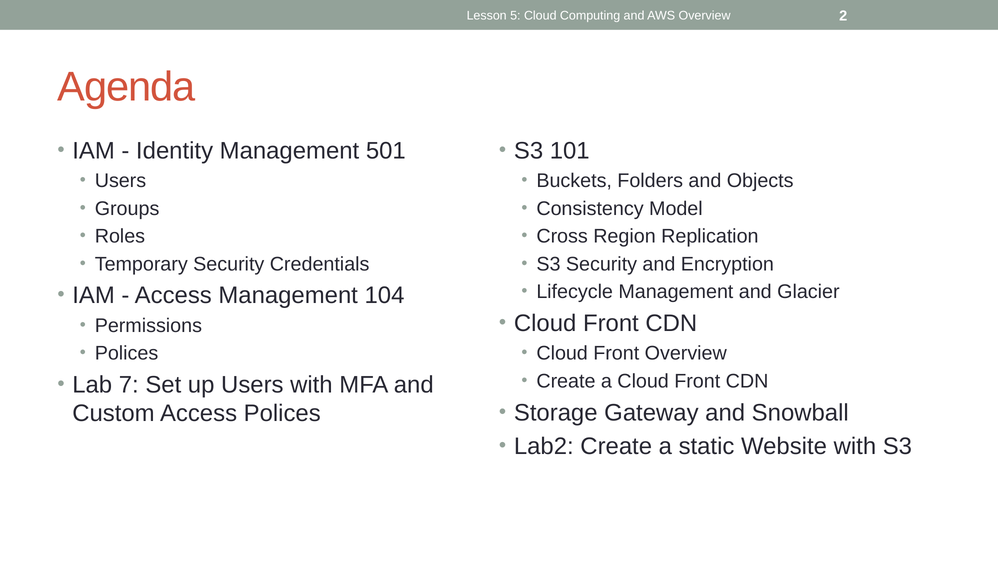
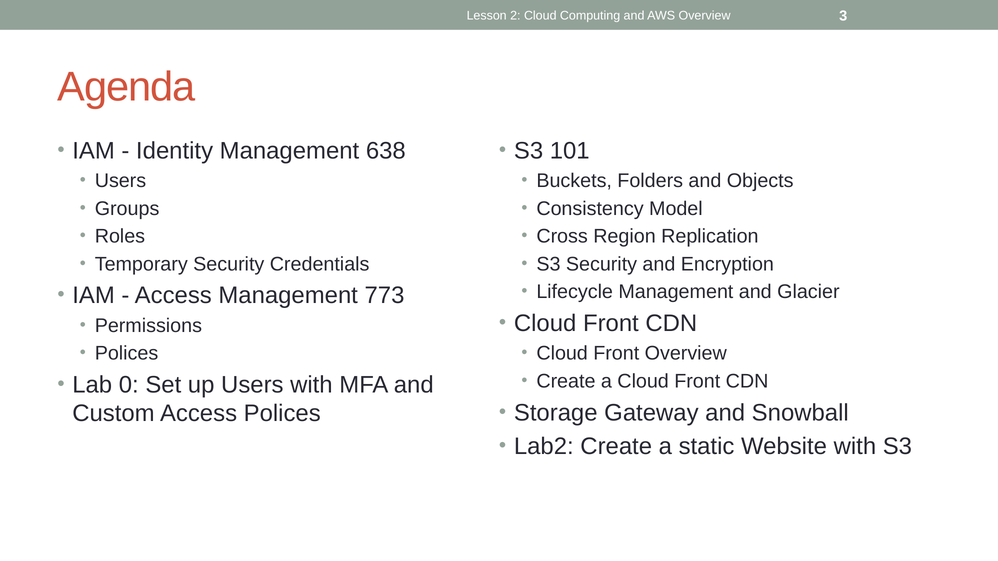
5: 5 -> 2 (515, 16)
2: 2 -> 3 (843, 16)
501: 501 -> 638 (386, 151)
104: 104 -> 773 (385, 296)
7: 7 -> 0 (129, 385)
